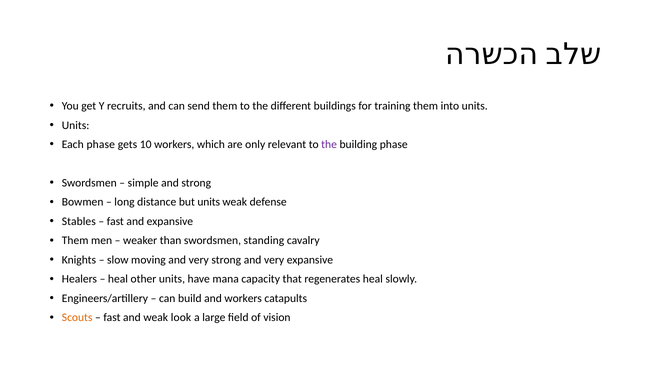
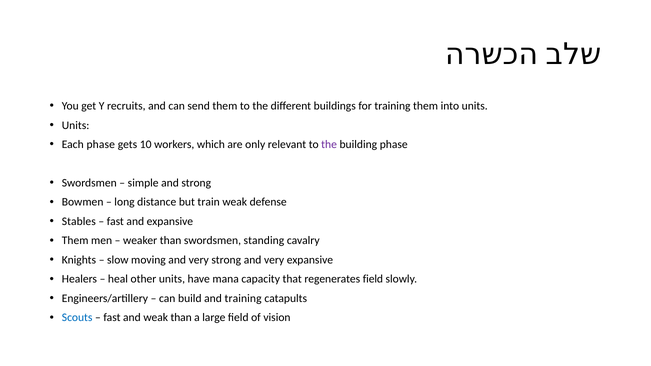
but units: units -> train (209, 202)
regenerates heal: heal -> field (373, 279)
and workers: workers -> training (243, 298)
Scouts colour: orange -> blue (77, 318)
weak look: look -> than (181, 318)
